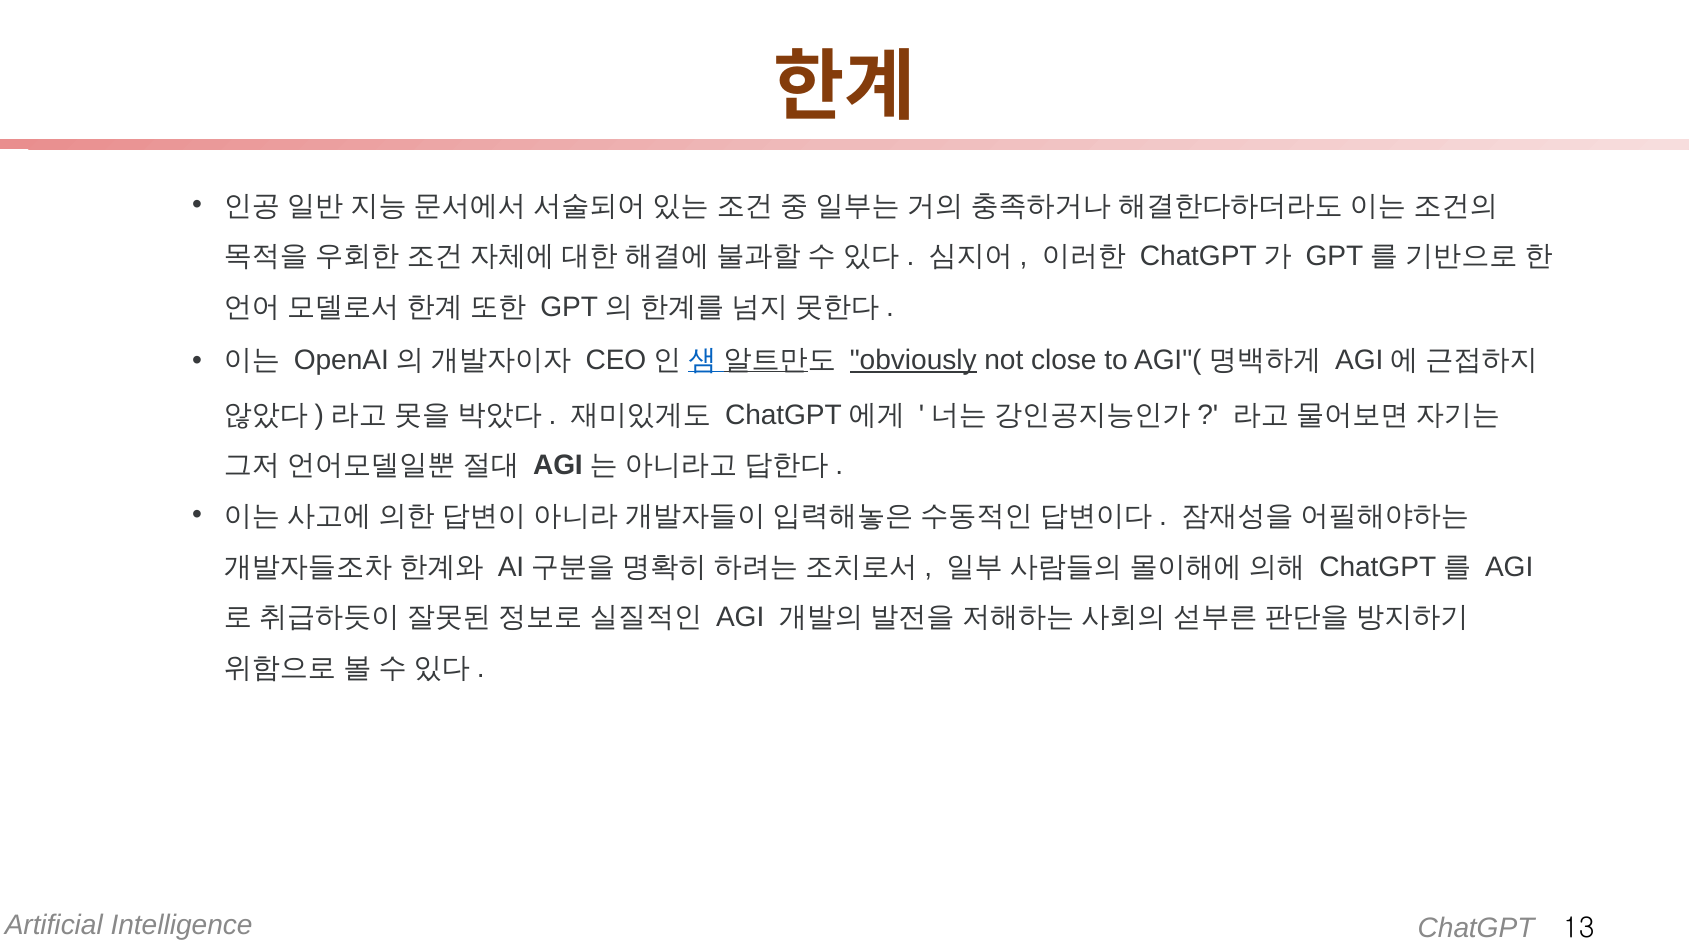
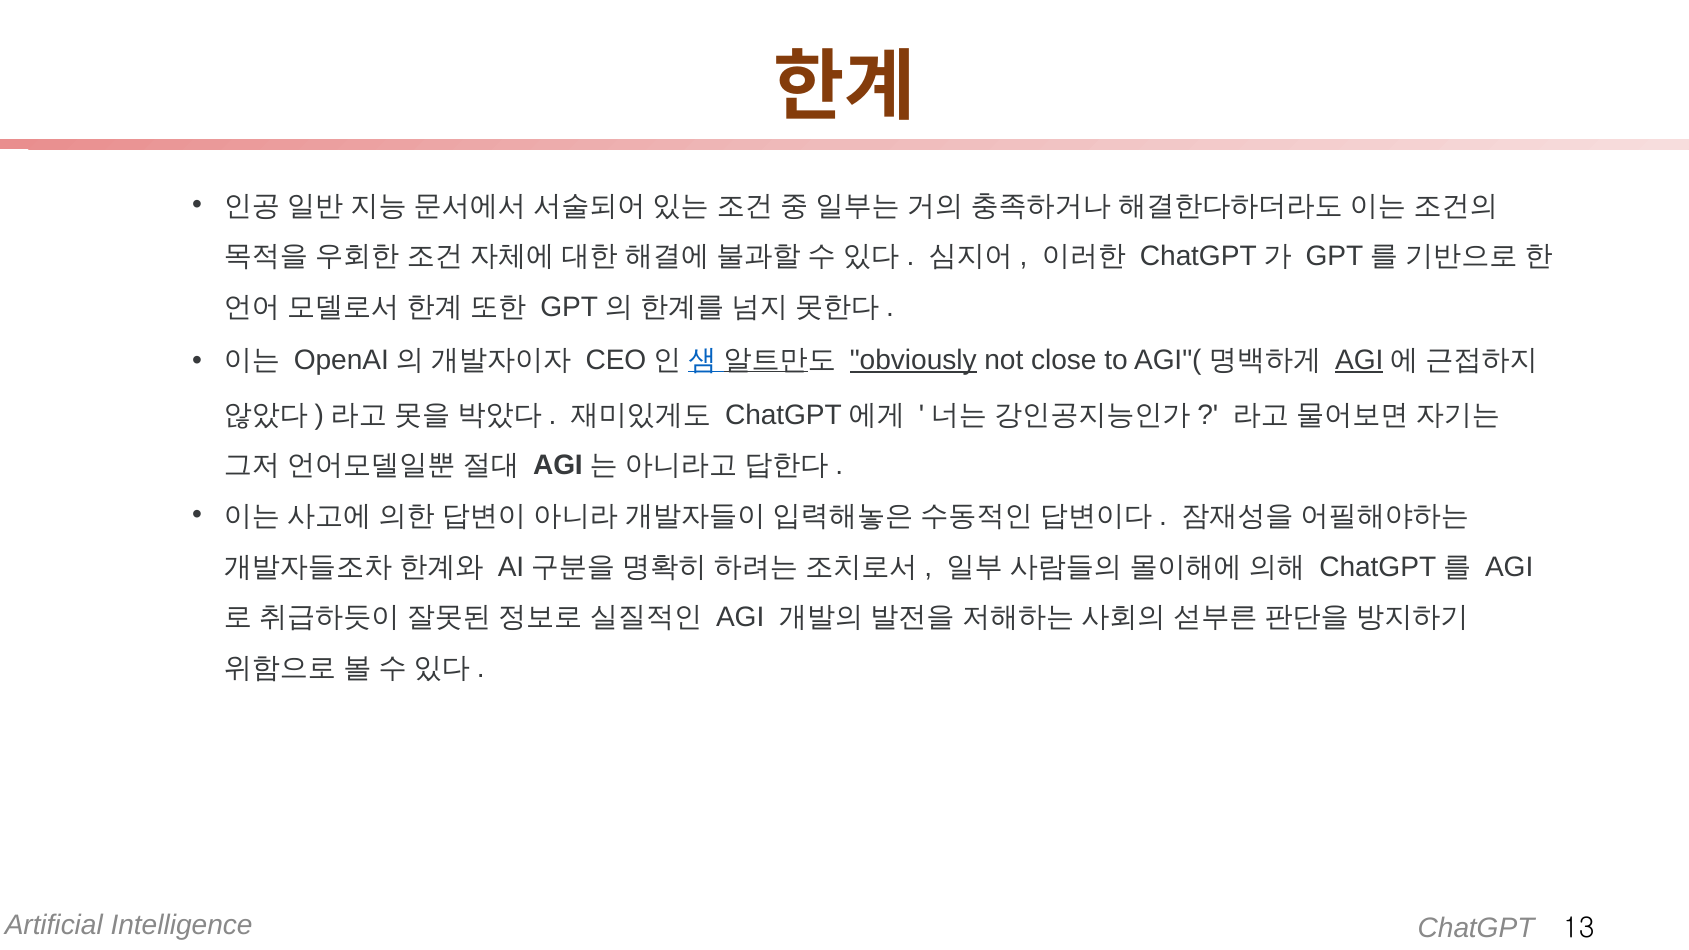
AGI underline: none -> present (1359, 360)
